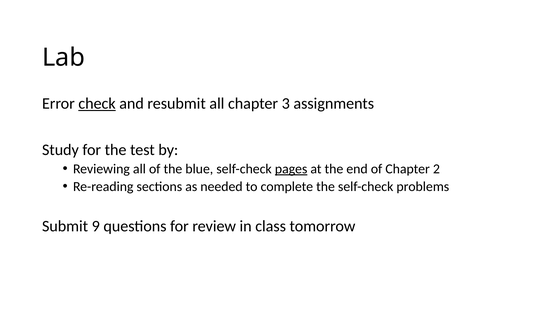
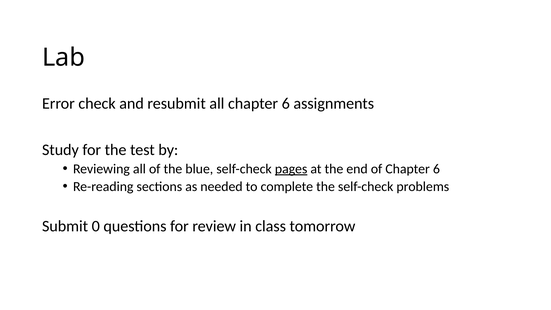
check underline: present -> none (97, 104)
all chapter 3: 3 -> 6 (286, 104)
of Chapter 2: 2 -> 6 (436, 169)
9: 9 -> 0 (96, 226)
